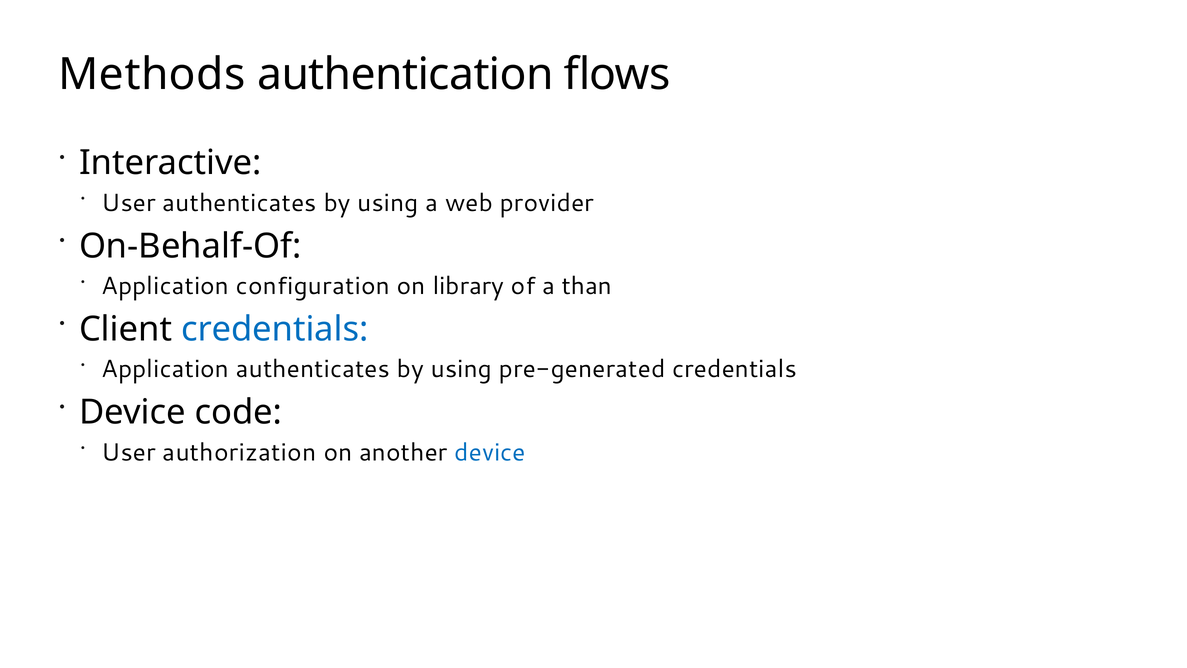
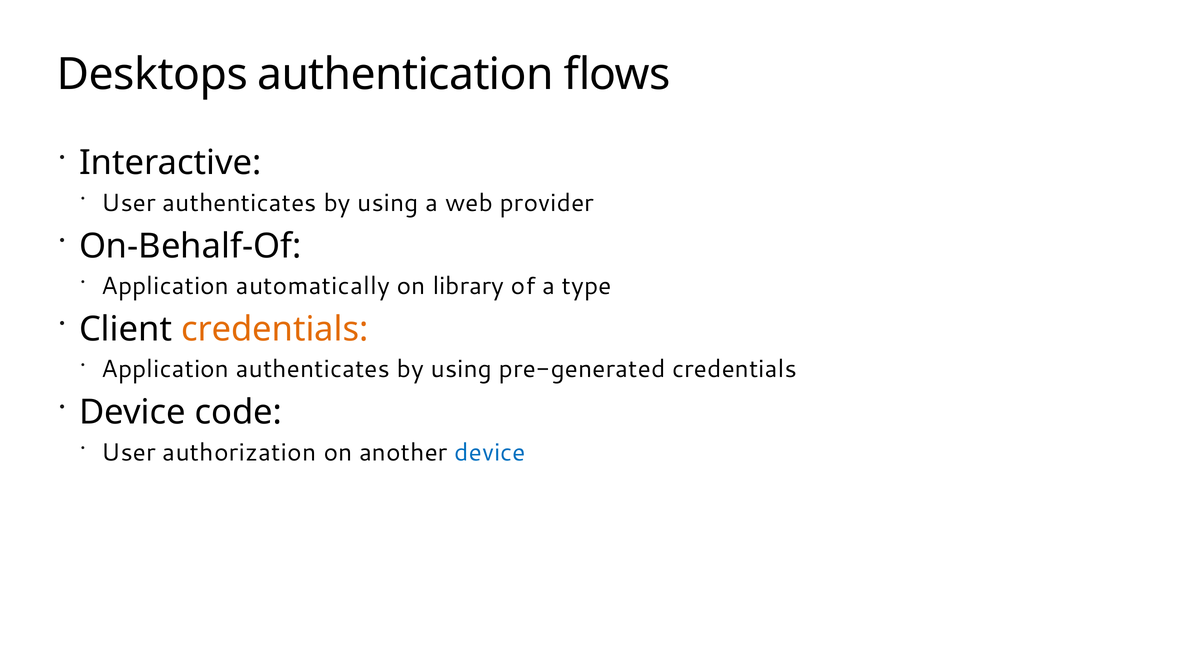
Methods: Methods -> Desktops (152, 74)
configuration: configuration -> automatically (313, 286)
than: than -> type (587, 286)
credentials colour: blue -> orange (275, 329)
